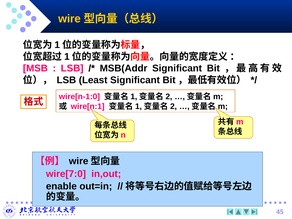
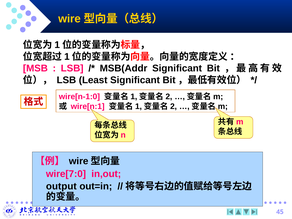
enable: enable -> output (61, 186)
